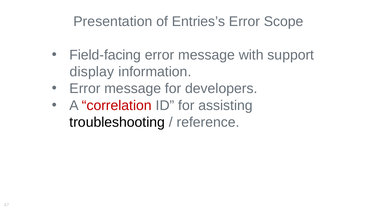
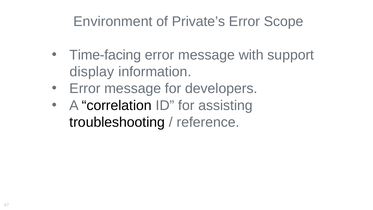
Presentation: Presentation -> Environment (113, 21)
Entries’s: Entries’s -> Private’s (199, 21)
Field-facing: Field-facing -> Time-facing (105, 55)
correlation colour: red -> black (117, 105)
